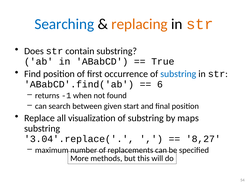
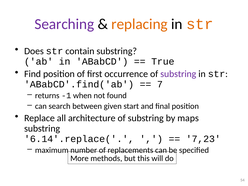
Searching colour: blue -> purple (64, 24)
substring colour: blue -> purple (178, 74)
6: 6 -> 7 (160, 84)
visualization: visualization -> architecture (92, 118)
3.04'.replace(: 3.04'.replace( -> 6.14'.replace( (79, 139)
8,27: 8,27 -> 7,23 (203, 139)
